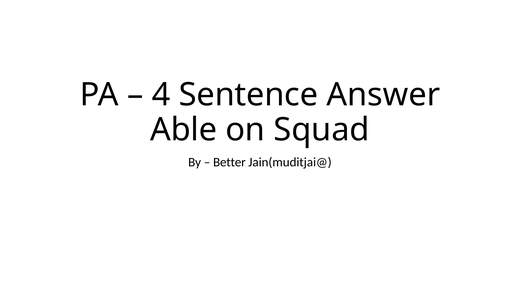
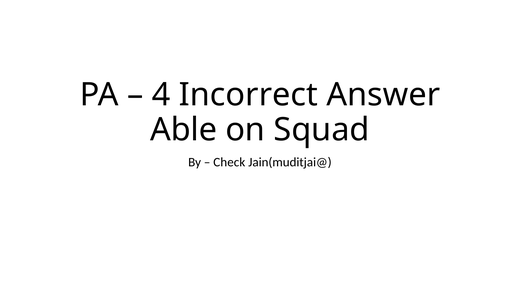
Sentence: Sentence -> Incorrect (248, 95)
Better: Better -> Check (229, 163)
